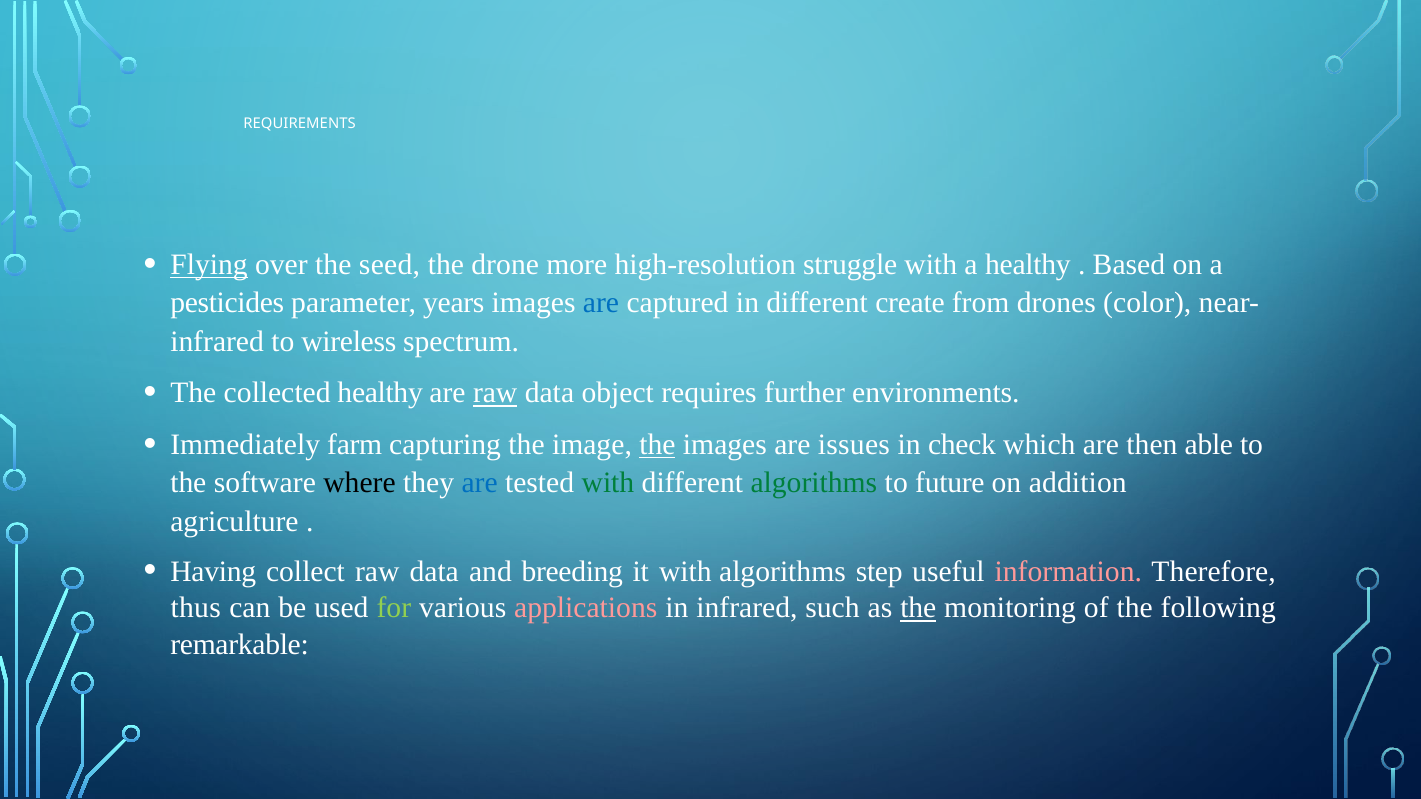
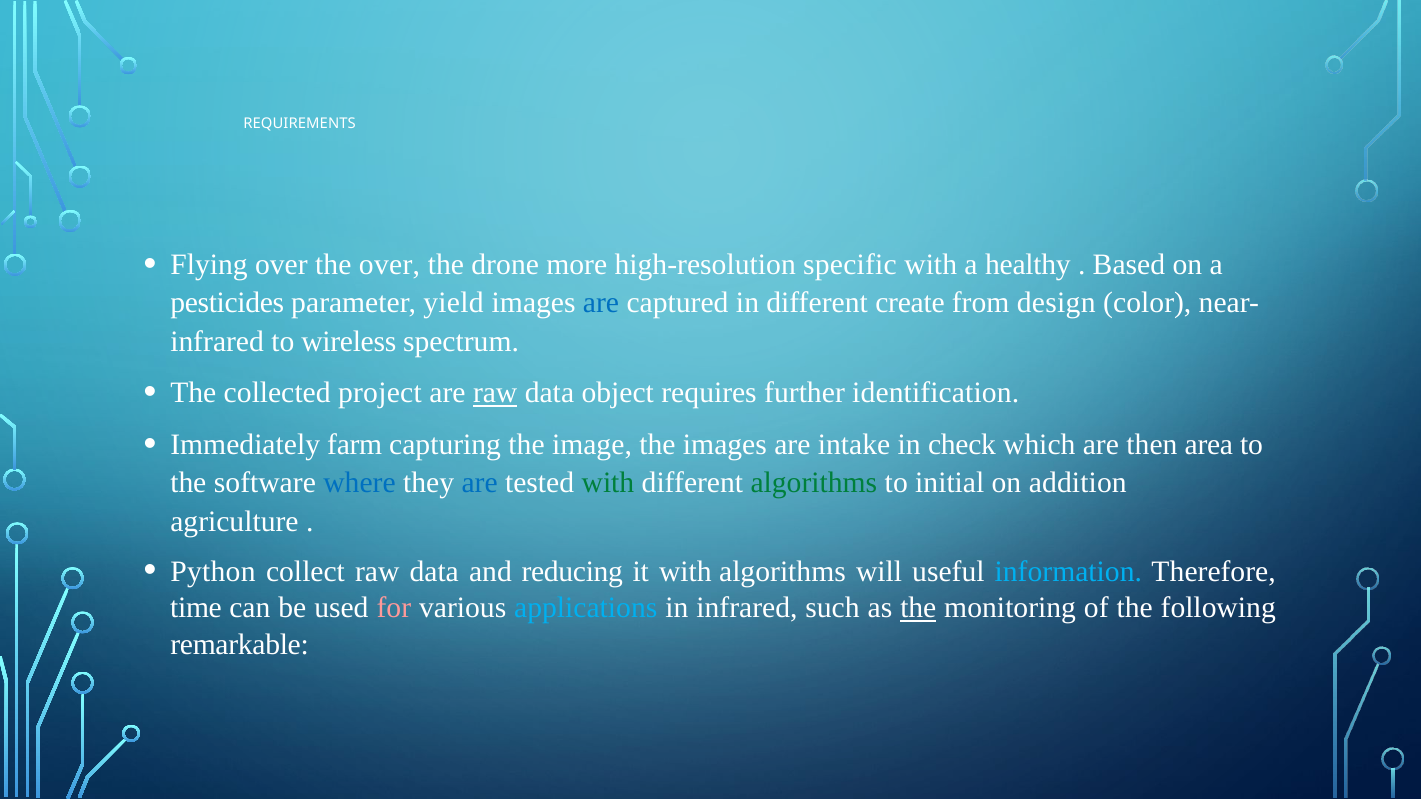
Flying underline: present -> none (209, 265)
the seed: seed -> over (390, 265)
struggle: struggle -> specific (850, 265)
years: years -> yield (454, 303)
drones: drones -> design (1056, 303)
collected healthy: healthy -> project (380, 393)
environments: environments -> identification (936, 393)
the underline: present -> none (657, 445)
issues: issues -> intake (854, 445)
able: able -> area (1209, 445)
where colour: black -> blue (360, 483)
future: future -> initial (950, 483)
Having: Having -> Python (213, 572)
breeding: breeding -> reducing (572, 572)
step: step -> will (879, 572)
information colour: pink -> light blue (1068, 572)
thus: thus -> time (196, 608)
for colour: light green -> pink (394, 608)
applications colour: pink -> light blue (586, 608)
